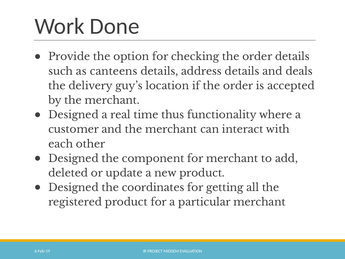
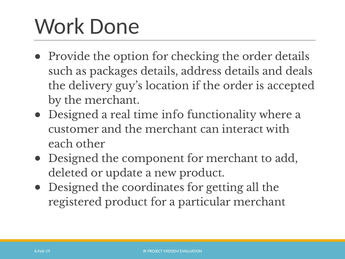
canteens: canteens -> packages (114, 71)
thus: thus -> info (173, 115)
